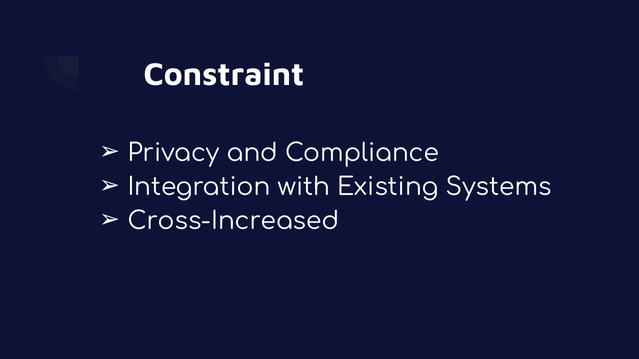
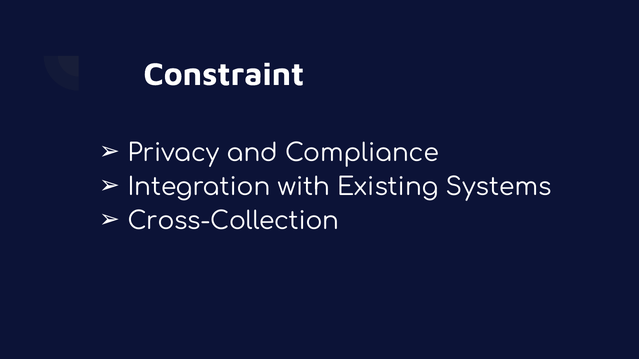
Cross-Increased: Cross-Increased -> Cross-Collection (233, 221)
